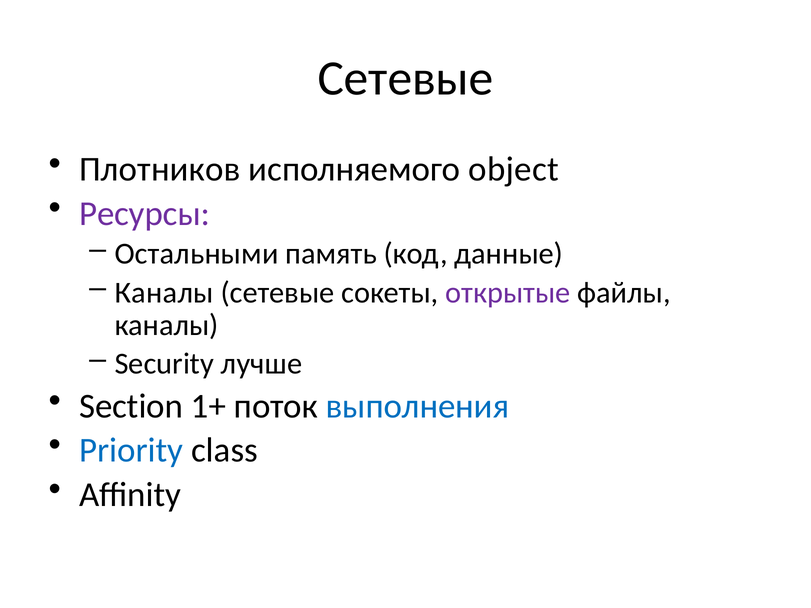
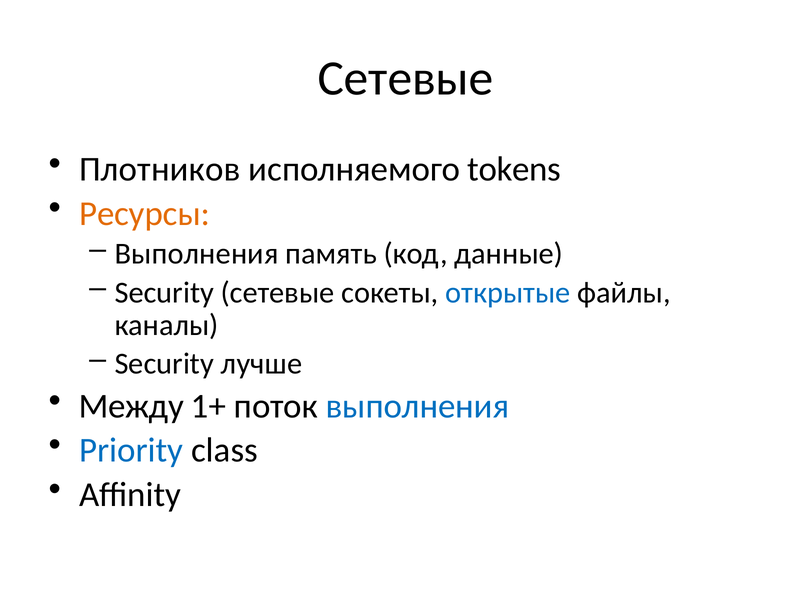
object: object -> tokens (514, 169)
Ресурсы colour: purple -> orange (145, 214)
Остальными: Остальными -> Выполнения (196, 254)
Каналы: Каналы -> Security (164, 293)
открытые colour: purple -> blue (508, 293)
Section: Section -> Между (131, 406)
